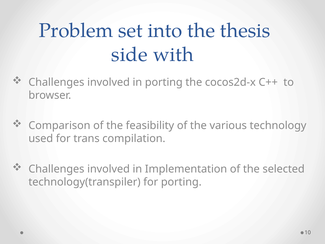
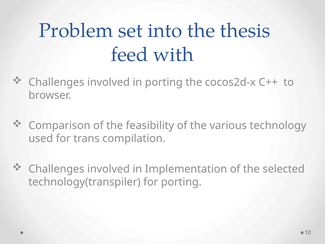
side: side -> feed (130, 54)
